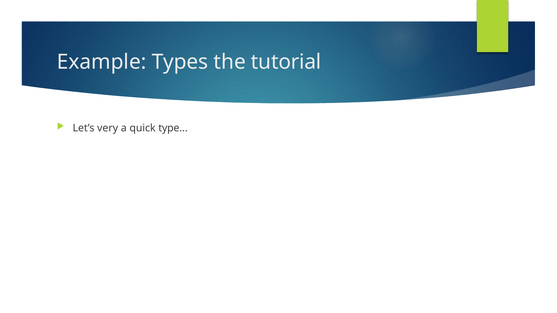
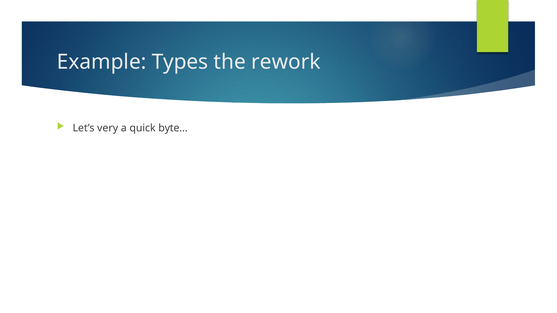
tutorial: tutorial -> rework (286, 62)
type…: type… -> byte… (173, 128)
